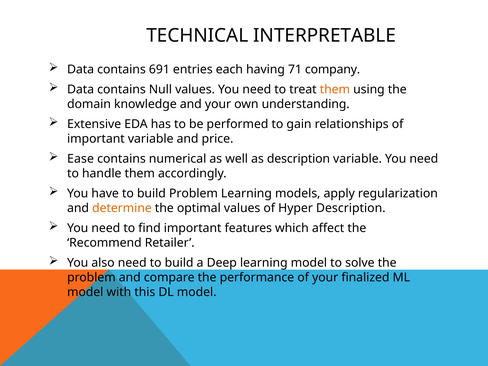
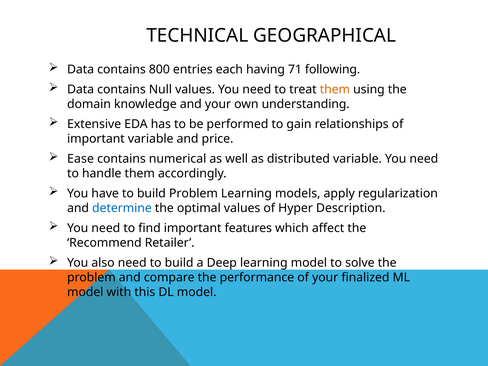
INTERPRETABLE: INTERPRETABLE -> GEOGRAPHICAL (325, 35)
691: 691 -> 800 (159, 69)
company: company -> following (333, 69)
as description: description -> distributed (298, 159)
determine colour: orange -> blue (122, 208)
